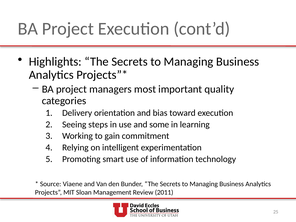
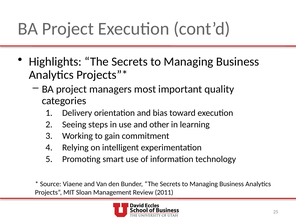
some: some -> other (159, 124)
